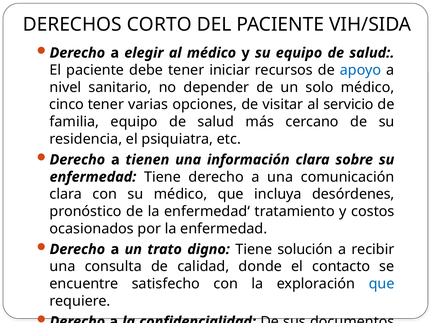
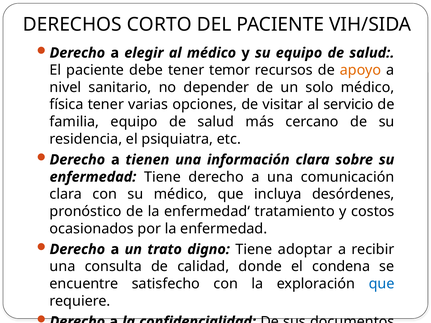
iniciar: iniciar -> temor (230, 70)
apoyo colour: blue -> orange (361, 70)
cinco: cinco -> física (67, 105)
solución: solución -> adoptar (305, 250)
contacto: contacto -> condena (341, 267)
